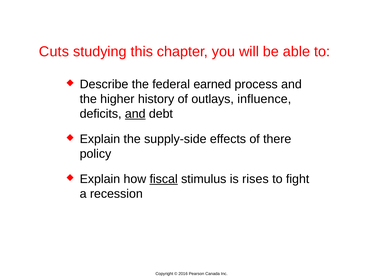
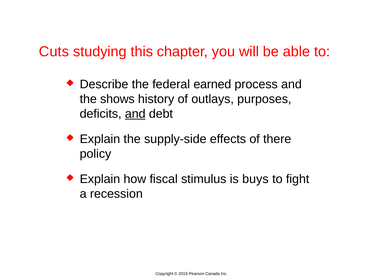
higher: higher -> shows (117, 99)
influence: influence -> purposes (264, 99)
fiscal underline: present -> none (164, 179)
rises: rises -> buys (255, 179)
